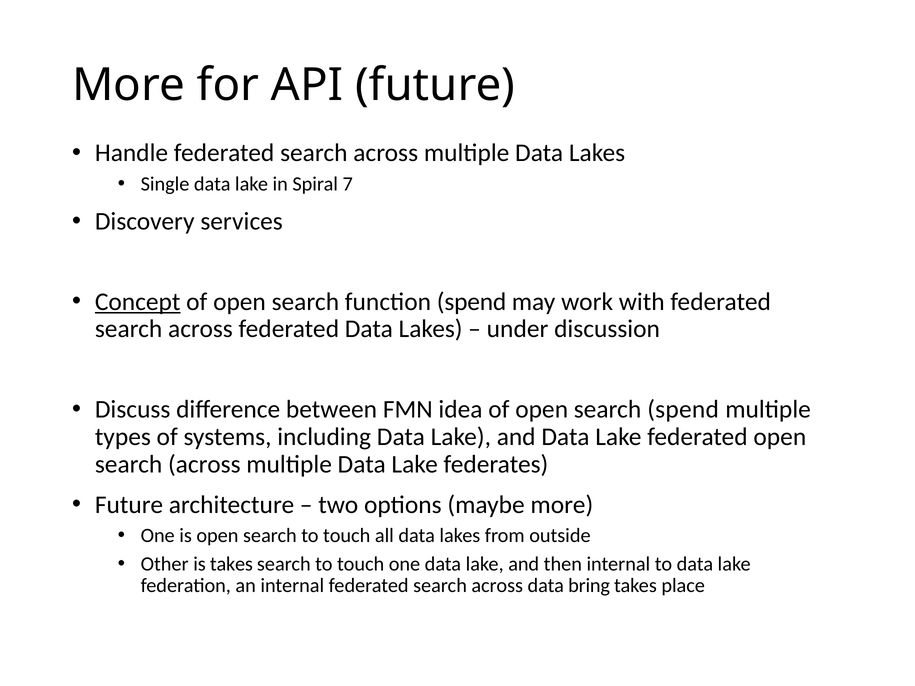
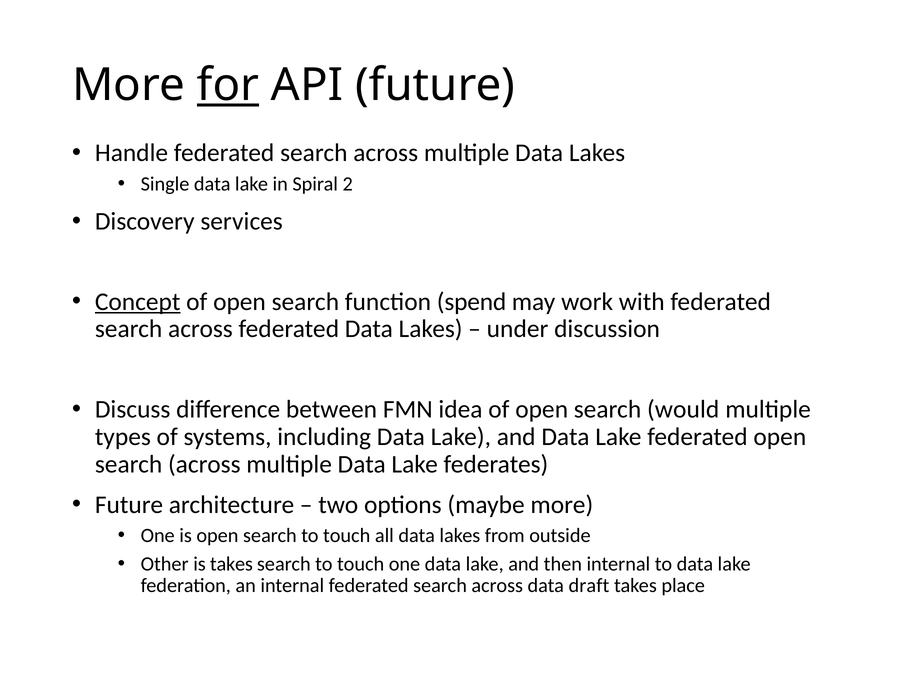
for underline: none -> present (228, 85)
7: 7 -> 2 (348, 184)
search spend: spend -> would (683, 410)
bring: bring -> draft (589, 586)
